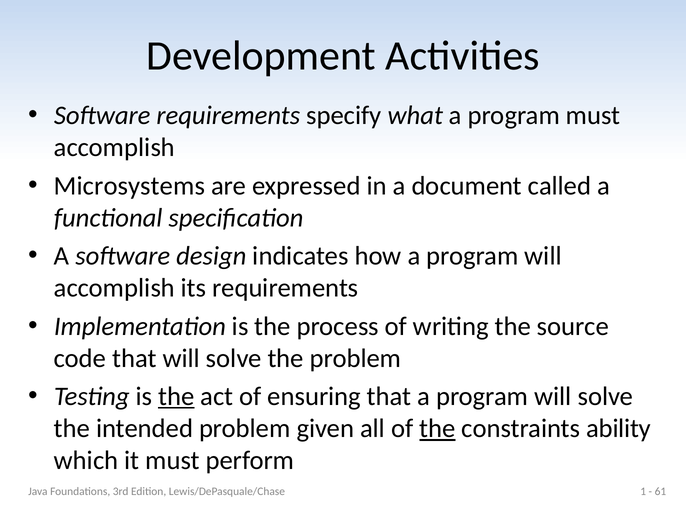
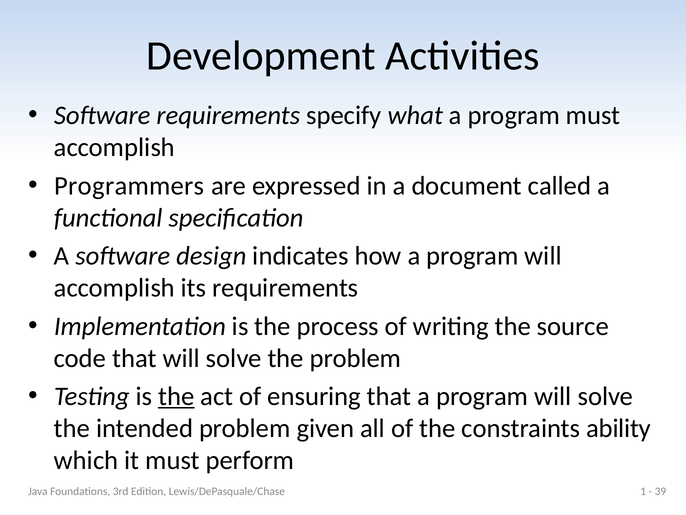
Microsystems: Microsystems -> Programmers (129, 186)
the underline: present -> none (437, 428)
61: 61 -> 39 (660, 491)
